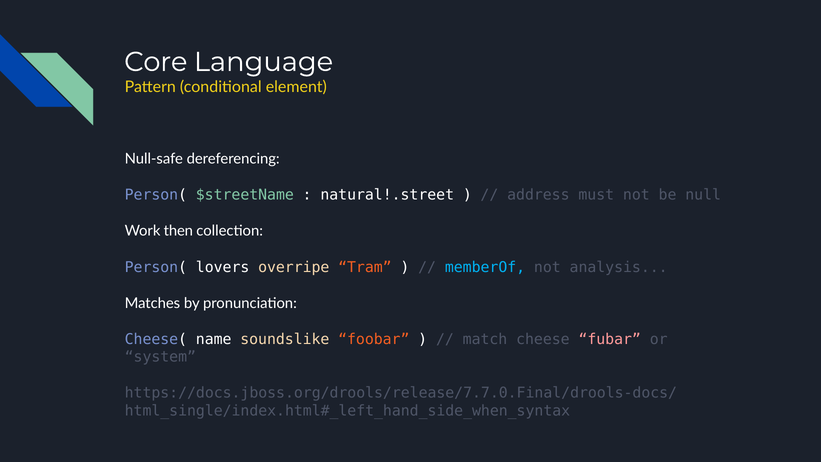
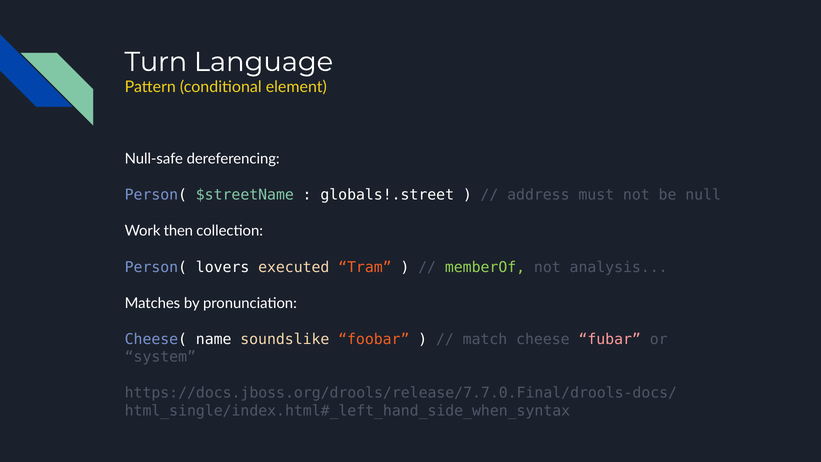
Core: Core -> Turn (156, 62)
natural!.street: natural!.street -> globals!.street (387, 195)
overripe: overripe -> executed (294, 267)
memberOf colour: light blue -> light green (485, 267)
